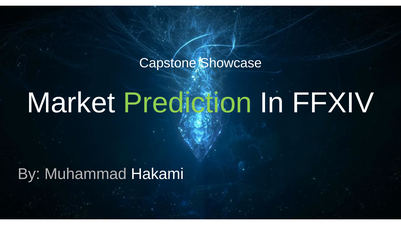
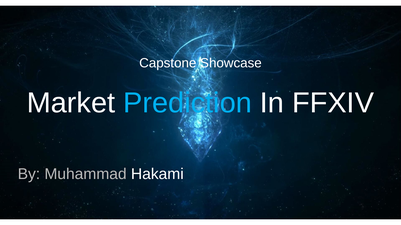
Prediction colour: light green -> light blue (188, 103)
